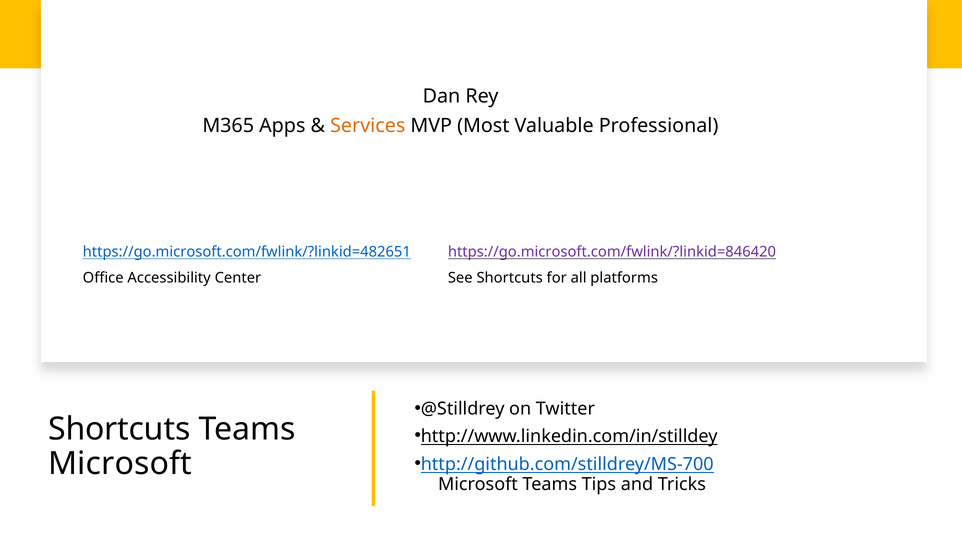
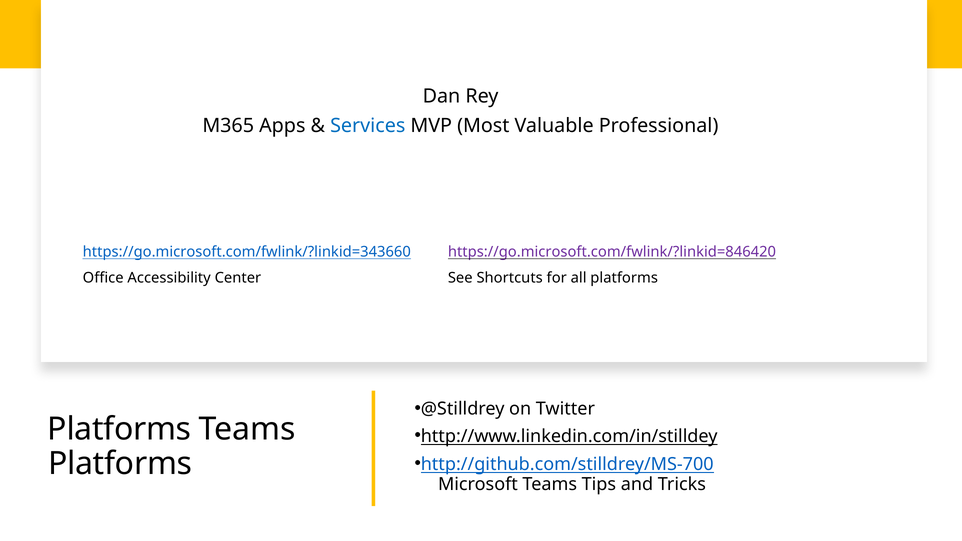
Services colour: orange -> blue (368, 126)
https://go.microsoft.com/fwlink/?linkid=482651: https://go.microsoft.com/fwlink/?linkid=482651 -> https://go.microsoft.com/fwlink/?linkid=343660 (247, 252)
Shortcuts: Shortcuts -> Platforms (119, 429)
Microsoft: Microsoft -> Platforms (120, 464)
